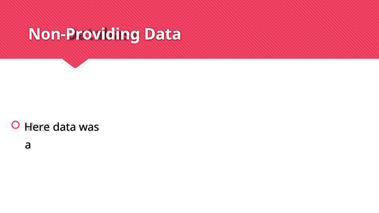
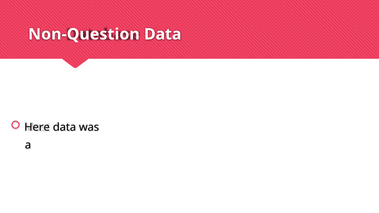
Non-Providing: Non-Providing -> Non-Question (84, 34)
